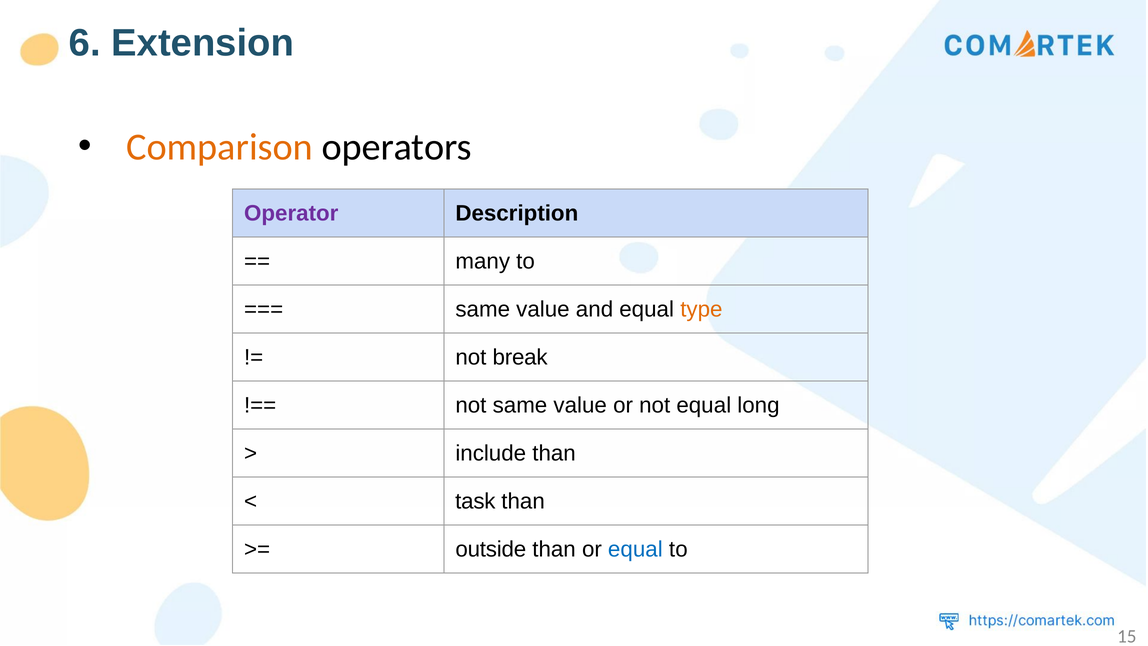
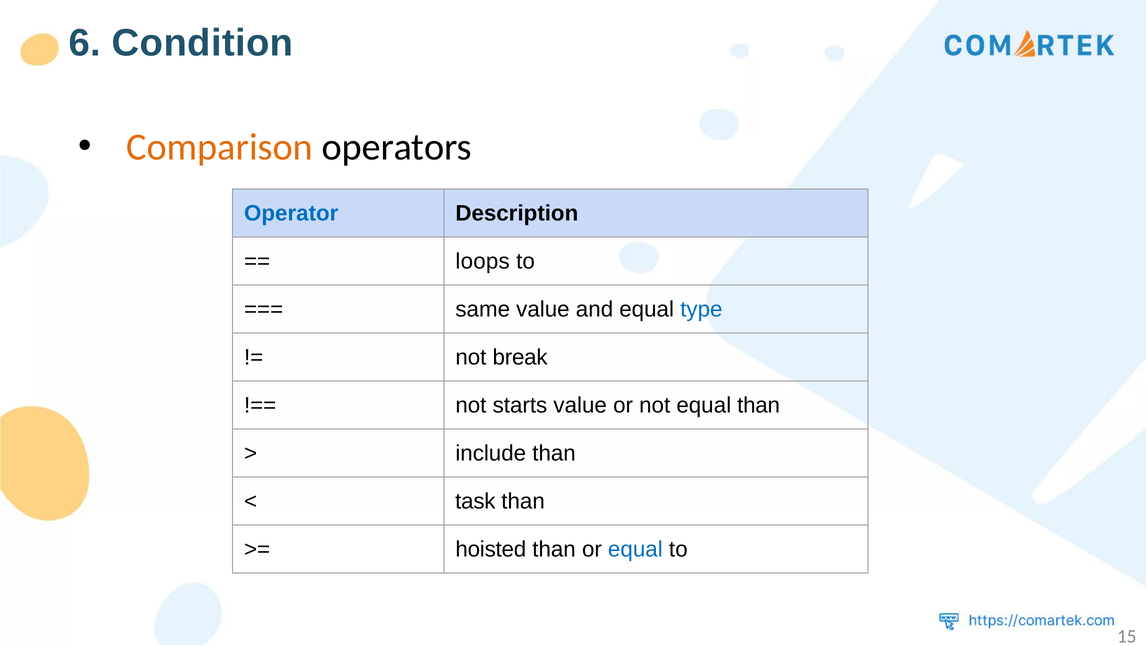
Extension: Extension -> Condition (202, 43)
Operator colour: purple -> blue (291, 213)
many: many -> loops (483, 261)
type colour: orange -> blue (701, 309)
not same: same -> starts (520, 405)
equal long: long -> than (759, 405)
outside: outside -> hoisted (491, 549)
